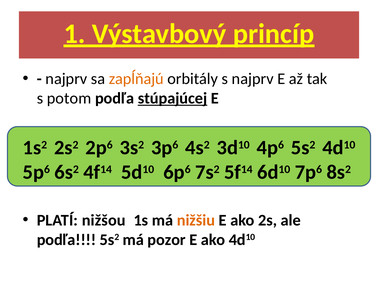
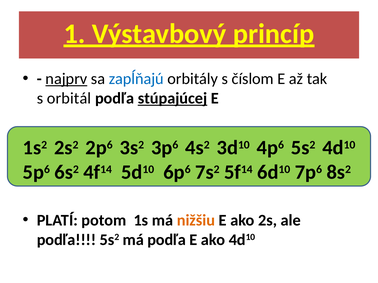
najprv underline: none -> present (66, 79)
zapĺňajú colour: orange -> blue (136, 79)
s najprv: najprv -> číslom (253, 79)
potom: potom -> orbitál (69, 98)
nižšou: nižšou -> potom (104, 221)
má pozor: pozor -> podľa (167, 240)
